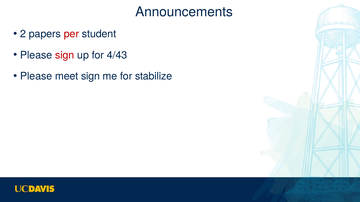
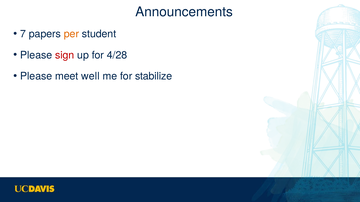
2: 2 -> 7 (23, 34)
per colour: red -> orange (71, 34)
4/43: 4/43 -> 4/28 (117, 55)
meet sign: sign -> well (90, 76)
